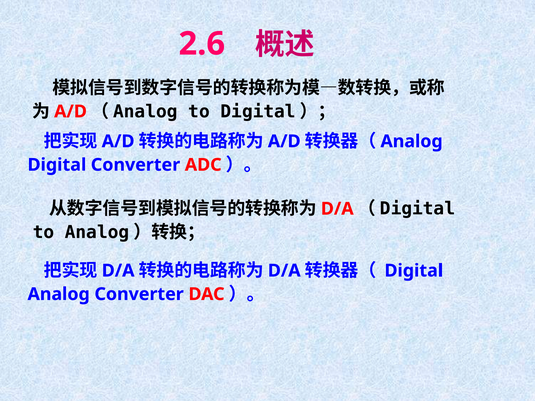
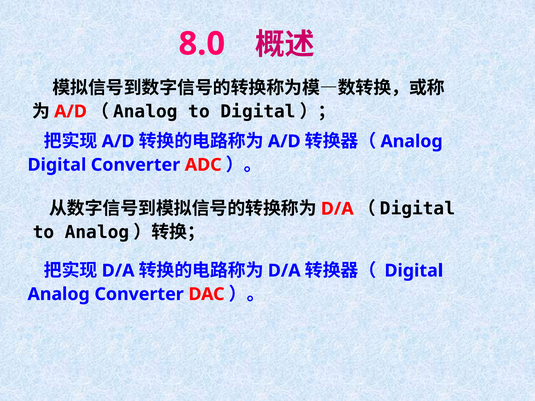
2.6: 2.6 -> 8.0 (202, 44)
